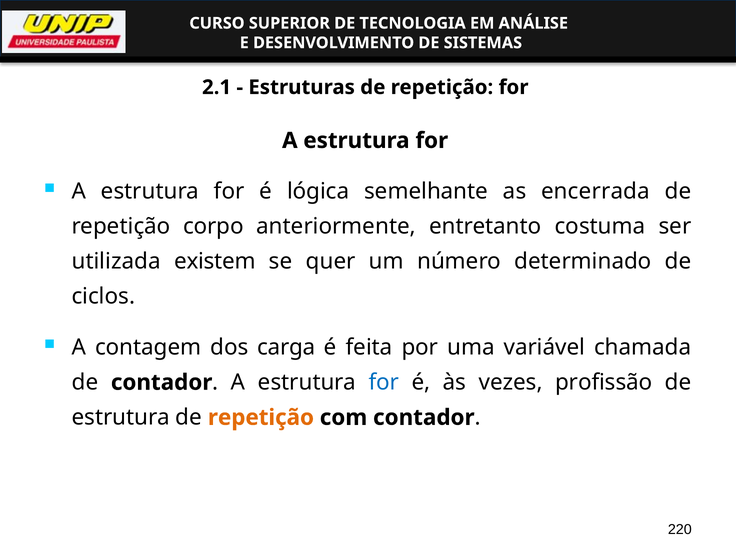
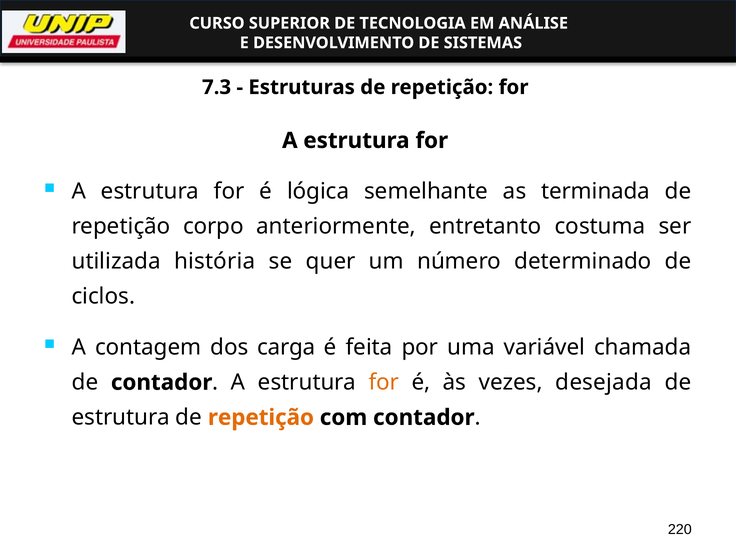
2.1: 2.1 -> 7.3 (217, 87)
encerrada: encerrada -> terminada (596, 191)
existem: existem -> história (215, 261)
for colour: blue -> orange (384, 382)
profissão: profissão -> desejada (604, 382)
